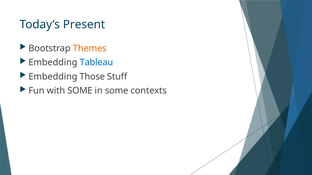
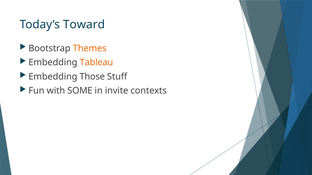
Present: Present -> Toward (84, 25)
Tableau colour: blue -> orange (96, 63)
in some: some -> invite (117, 91)
